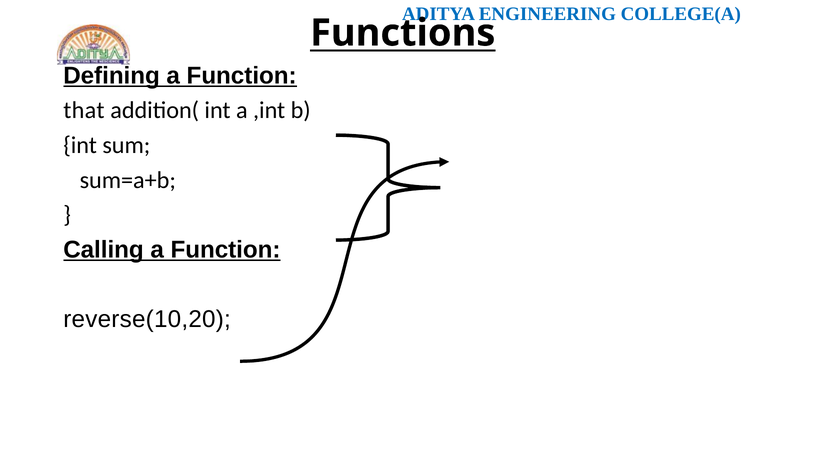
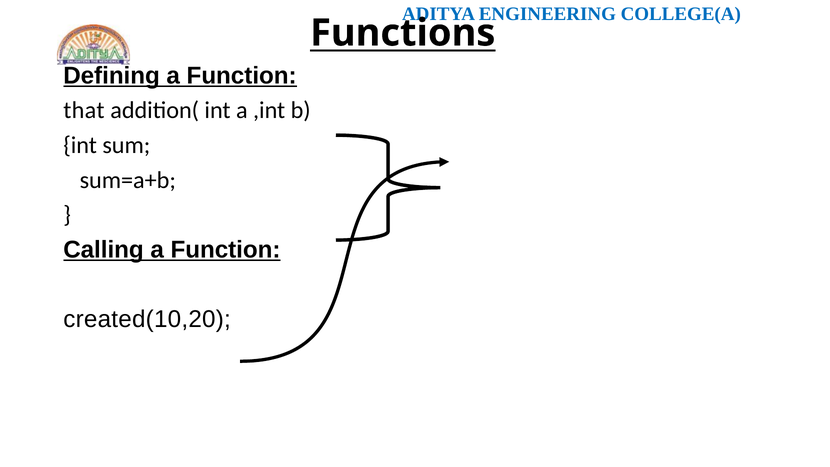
reverse(10,20: reverse(10,20 -> created(10,20 (147, 319)
